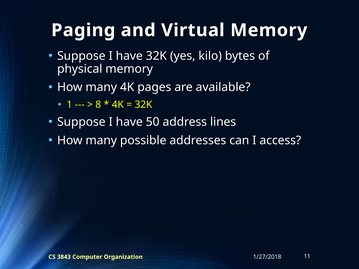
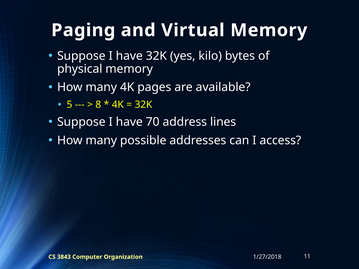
1: 1 -> 5 (69, 105)
50: 50 -> 70 (153, 122)
